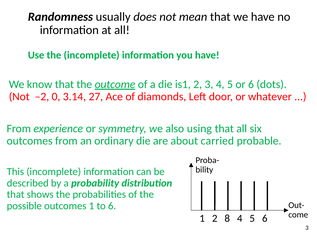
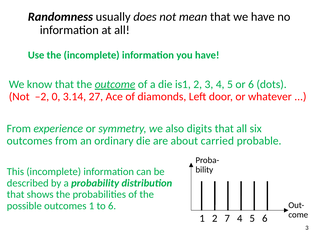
using: using -> digits (199, 128)
8: 8 -> 7 (227, 218)
